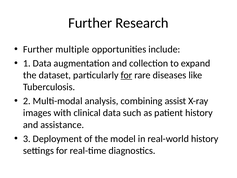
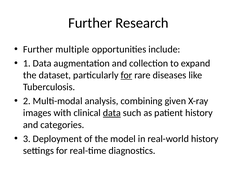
assist: assist -> given (175, 101)
data underline: none -> present (112, 113)
assistance: assistance -> categories (62, 125)
